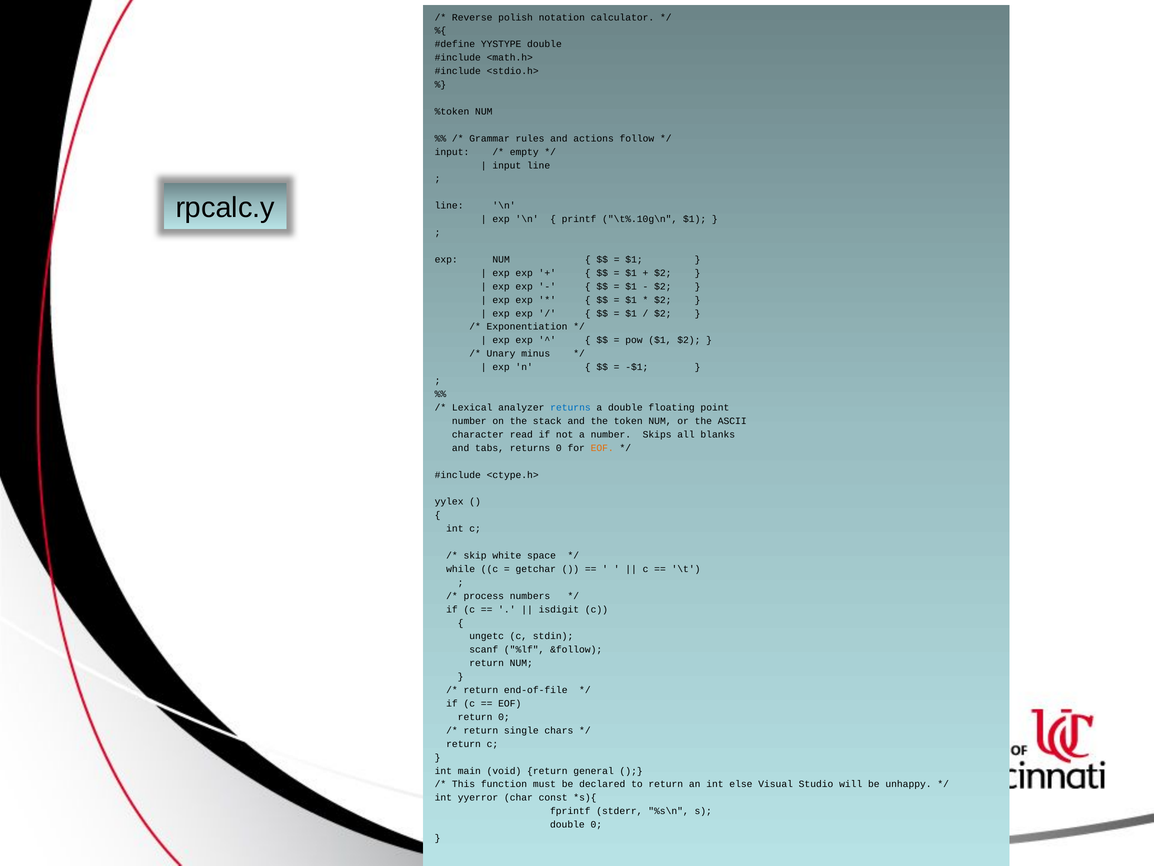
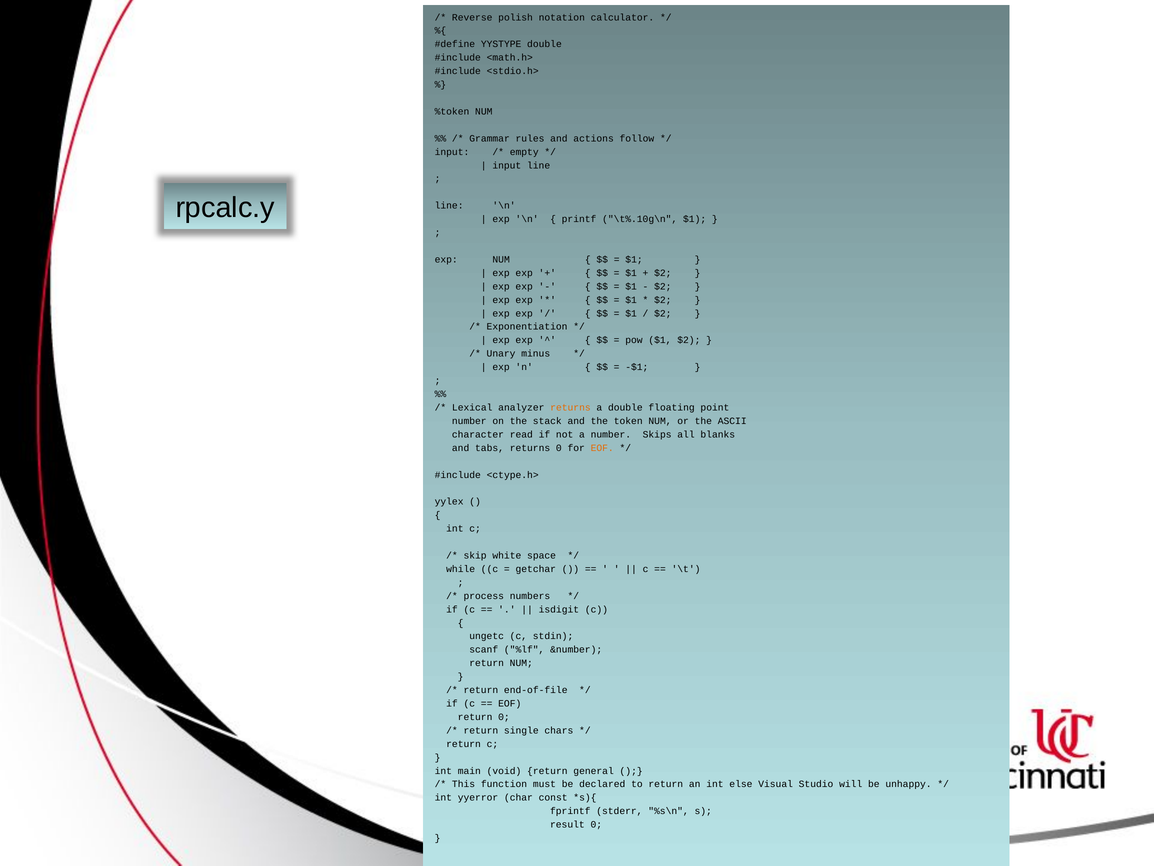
returns colour: blue -> orange (570, 407)
&follow: &follow -> &number (576, 649)
double: double -> result (567, 824)
